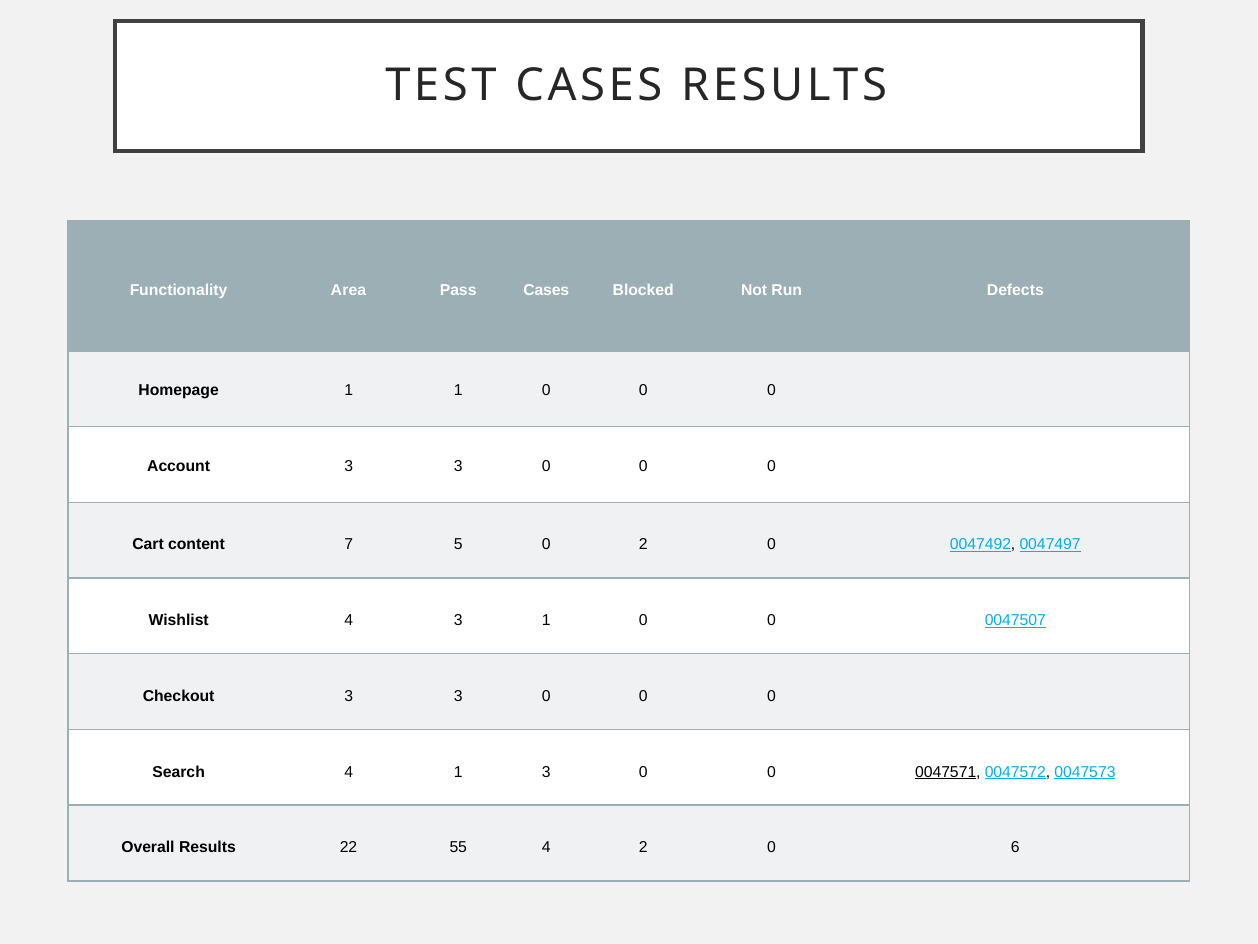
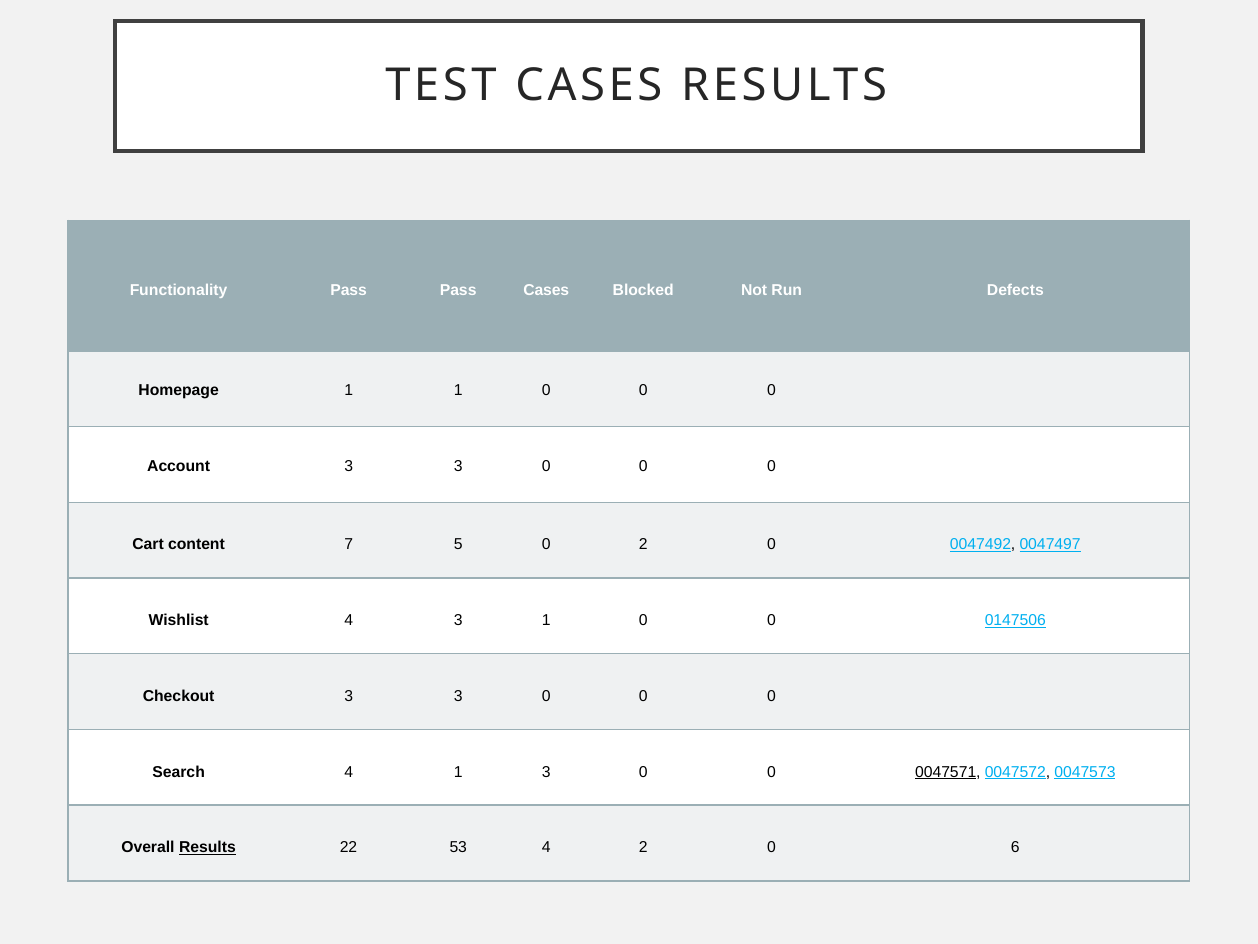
Functionality Area: Area -> Pass (349, 290)
0047507: 0047507 -> 0147506 (1015, 620)
Results underline: none -> present (207, 847)
55: 55 -> 53 (458, 847)
